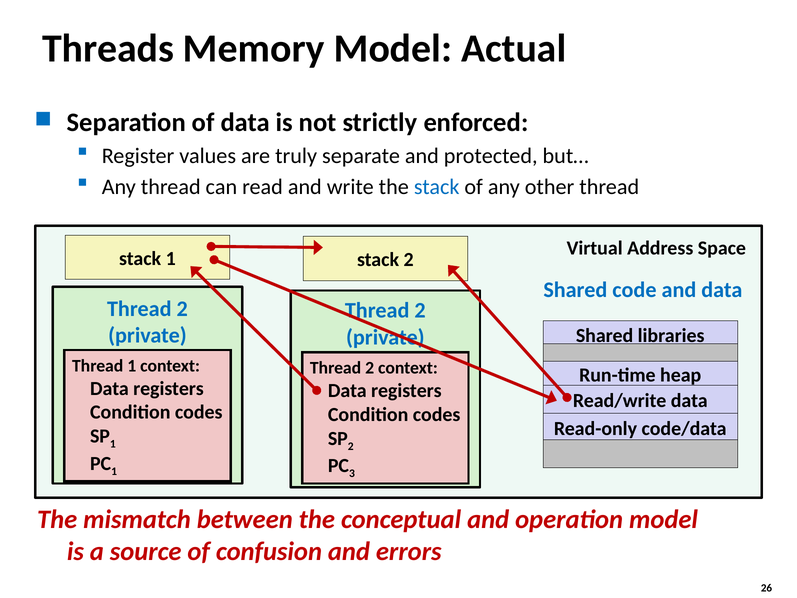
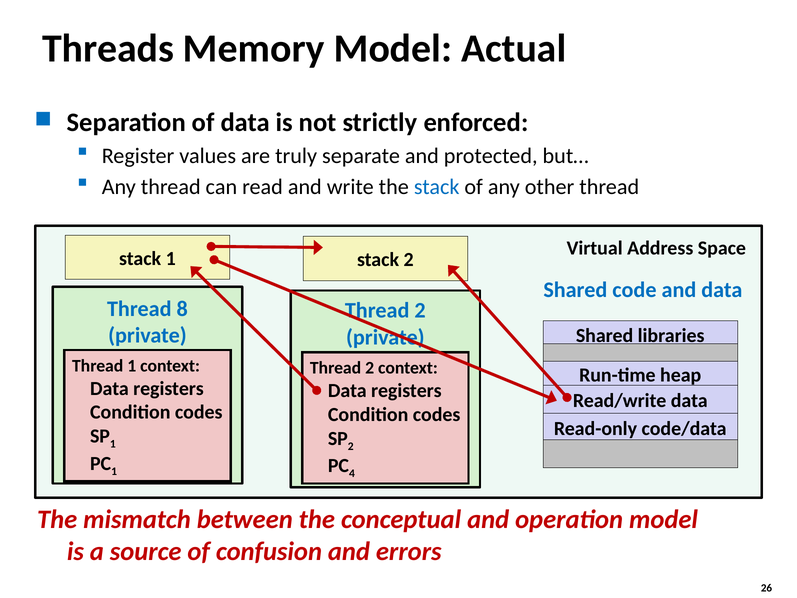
2: 2 -> 8 (182, 309)
3: 3 -> 4 (352, 473)
